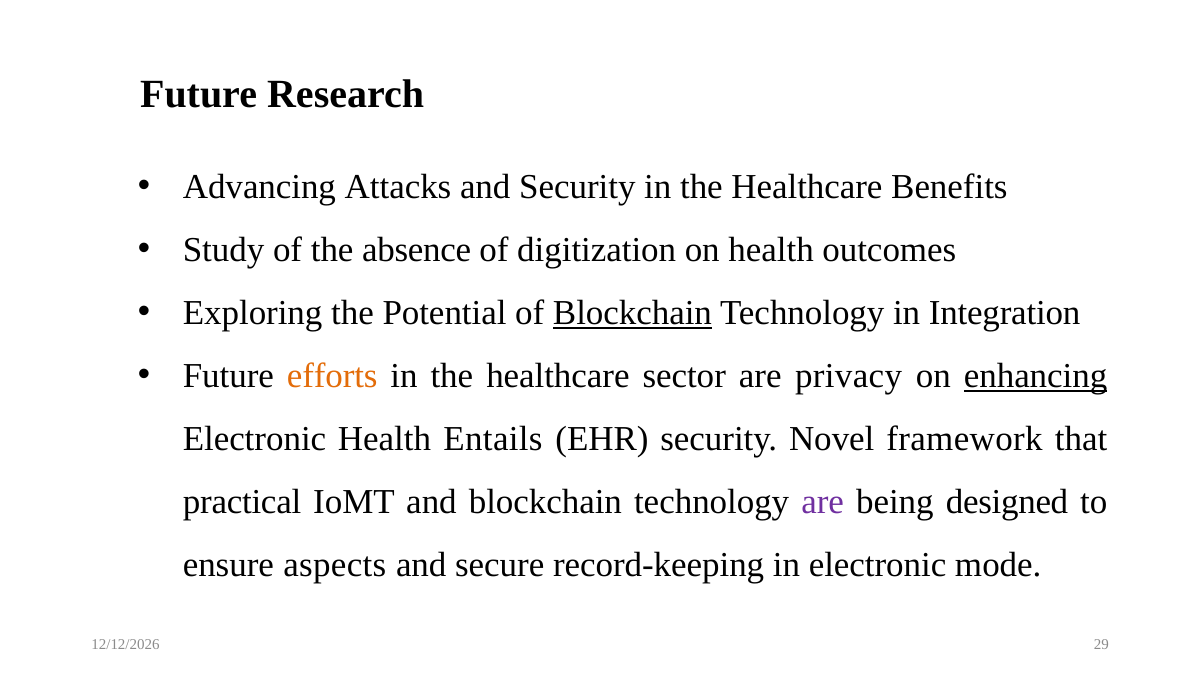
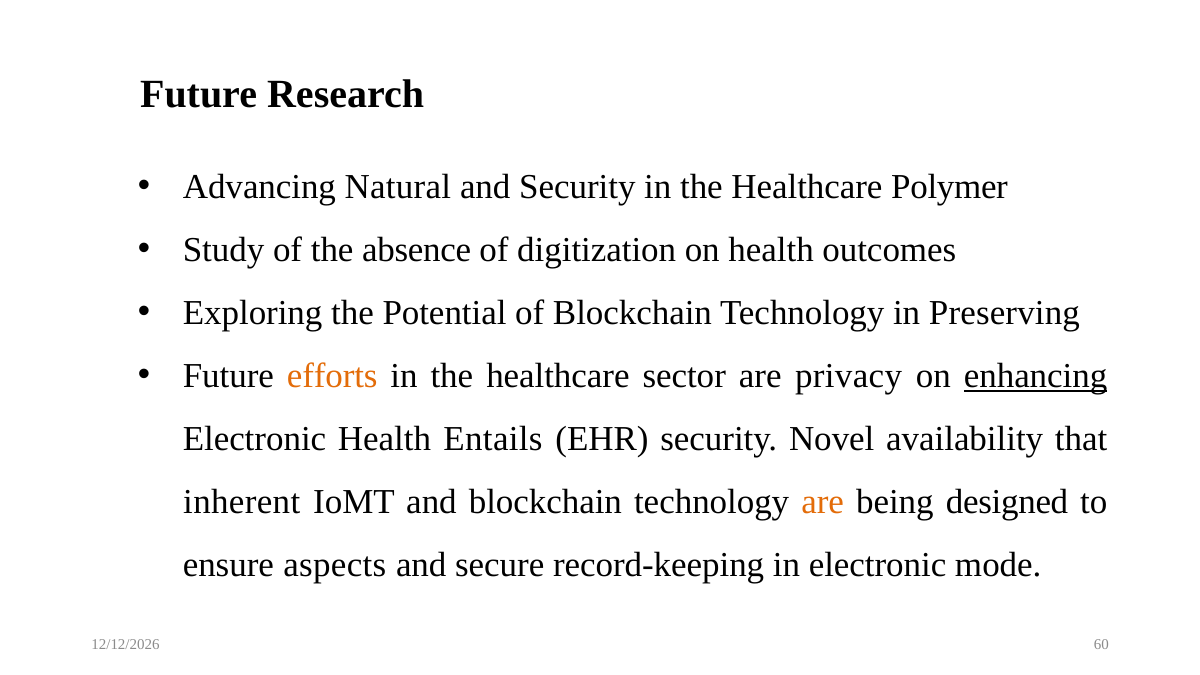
Attacks: Attacks -> Natural (398, 187)
Benefits: Benefits -> Polymer (950, 187)
Blockchain underline: present -> none (632, 313)
Integration: Integration -> Preserving (1004, 313)
framework: framework -> availability (965, 439)
practical: practical -> inherent (242, 502)
are colour: purple -> orange (823, 502)
29: 29 -> 60 (1101, 645)
